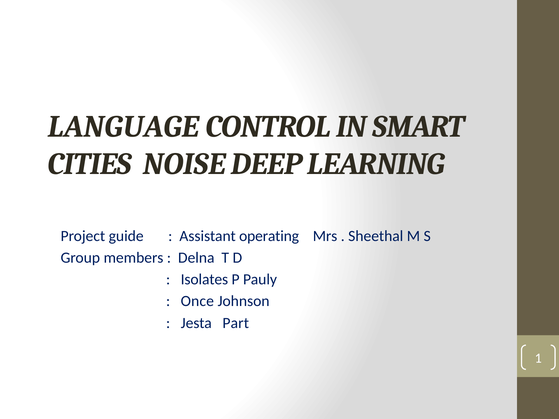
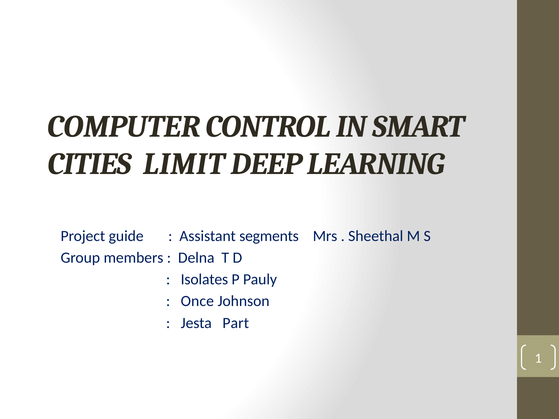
LANGUAGE: LANGUAGE -> COMPUTER (124, 127)
NOISE: NOISE -> LIMIT (184, 164)
operating: operating -> segments (269, 236)
